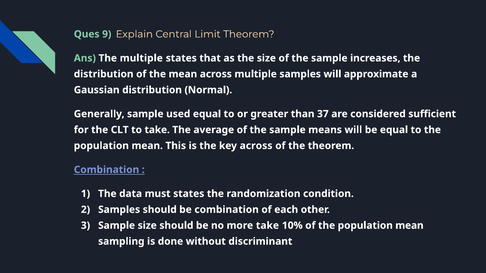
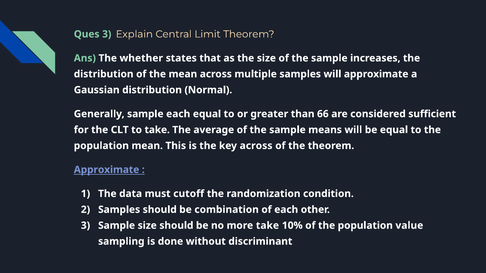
Ques 9: 9 -> 3 (107, 34)
The multiple: multiple -> whether (141, 58)
sample used: used -> each (178, 114)
37: 37 -> 66 (323, 114)
Combination: Combination -> Approximate (107, 170)
must states: states -> cutoff (189, 194)
of the population mean: mean -> value (409, 226)
